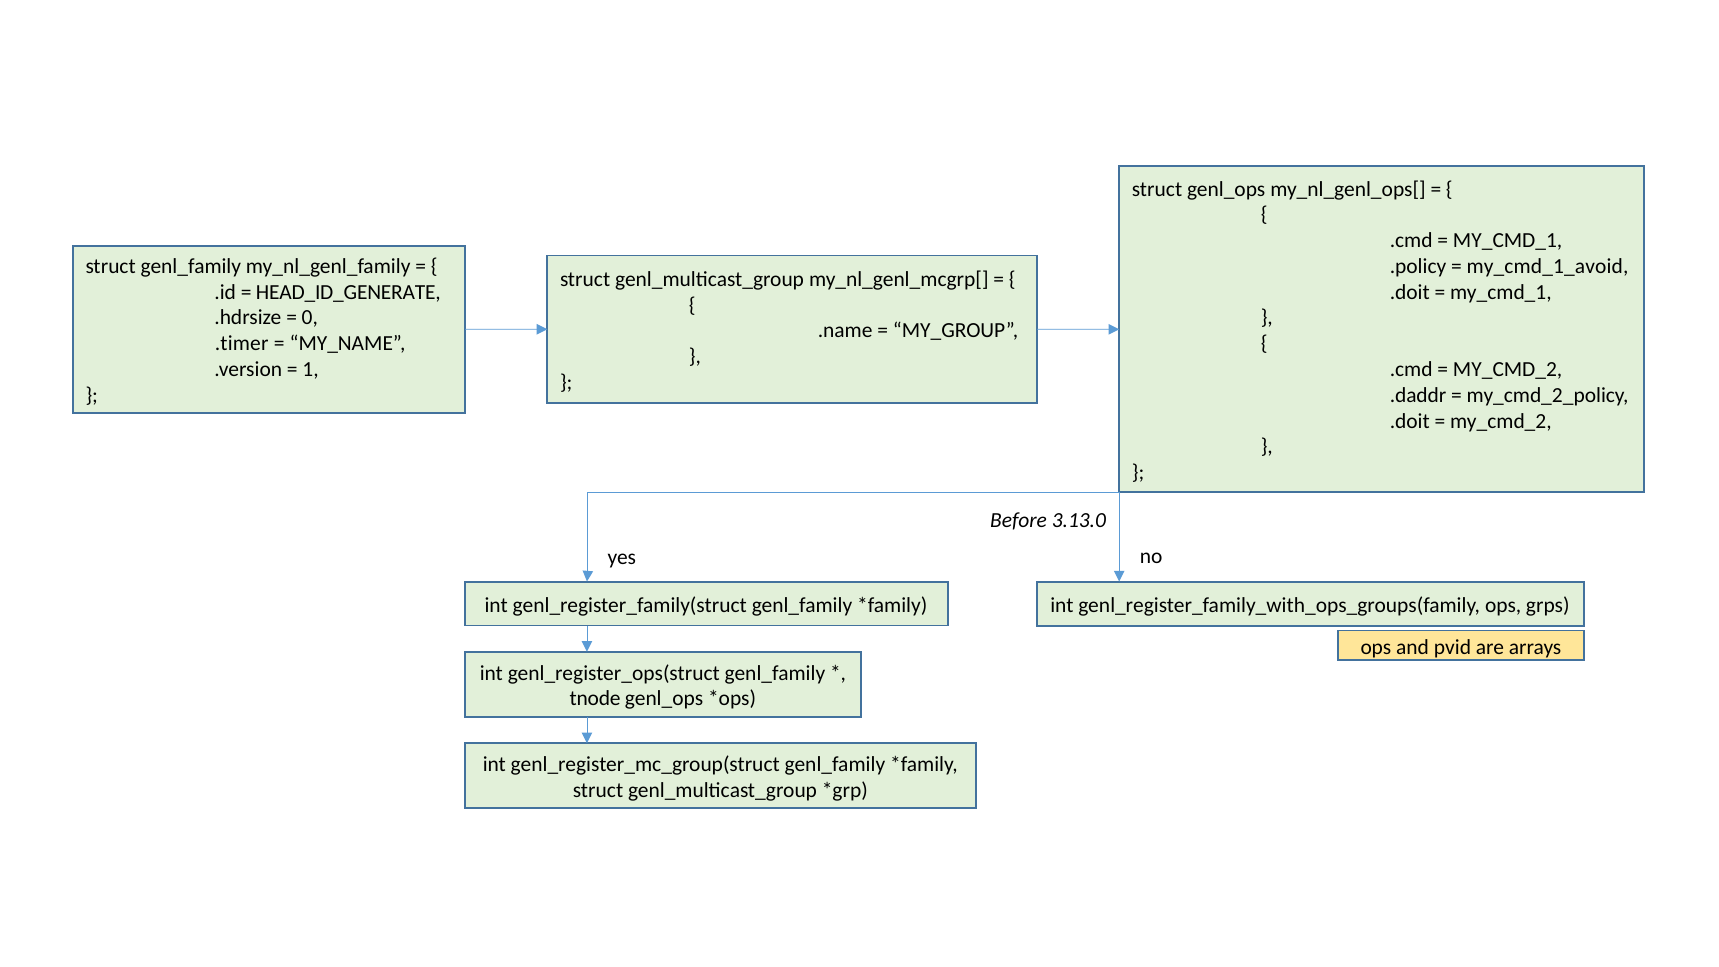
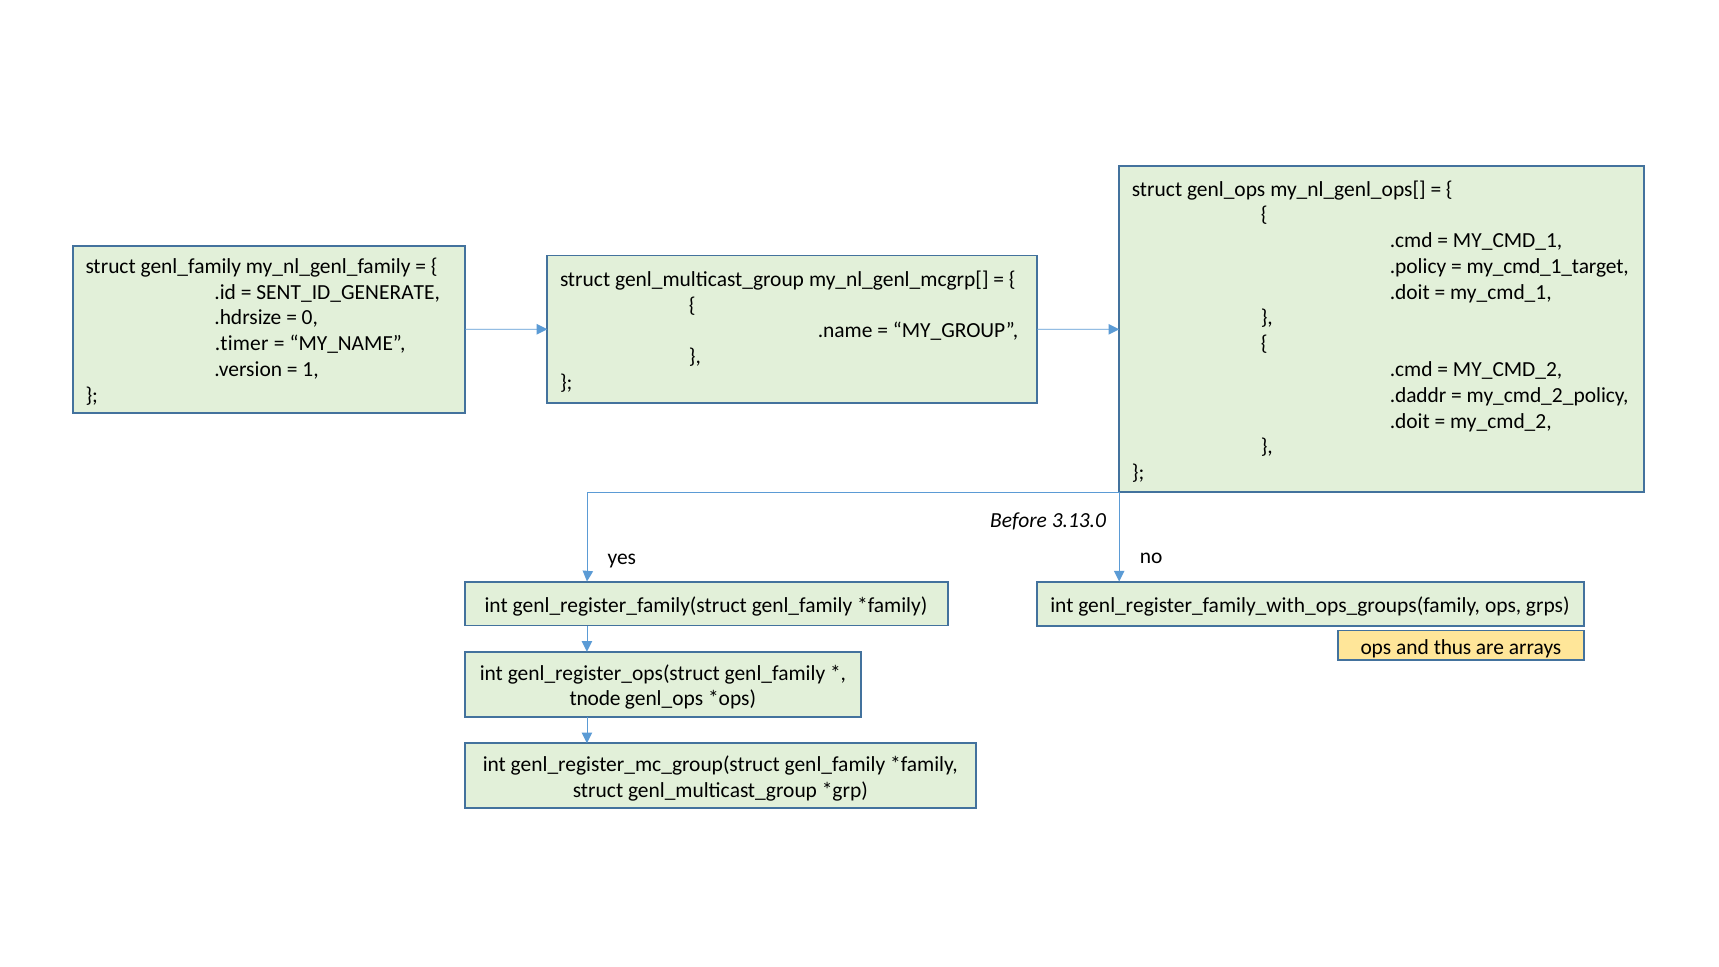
my_cmd_1_avoid: my_cmd_1_avoid -> my_cmd_1_target (1548, 266)
HEAD_ID_GENERATE: HEAD_ID_GENERATE -> SENT_ID_GENERATE (348, 292)
pvid: pvid -> thus (1453, 647)
